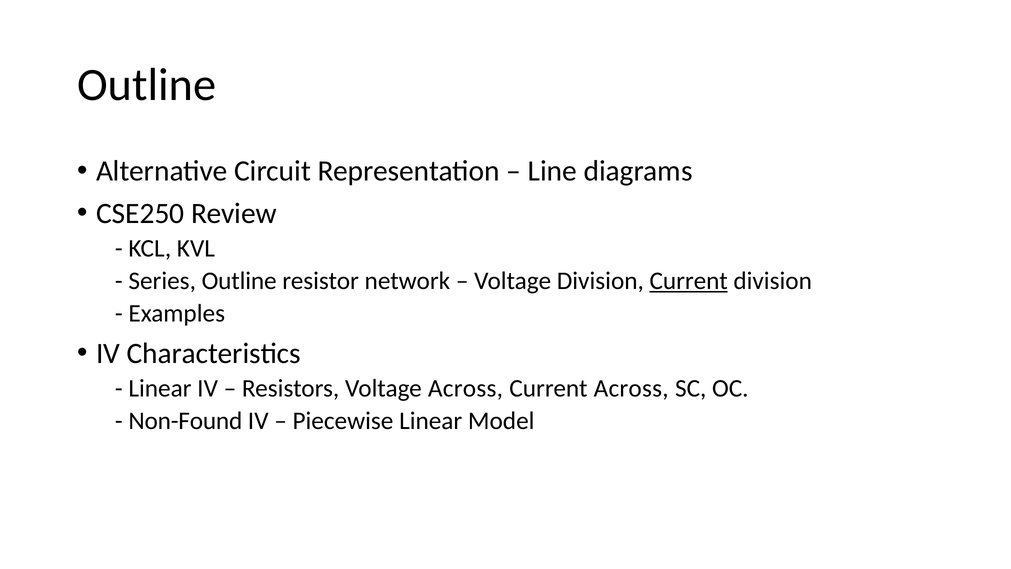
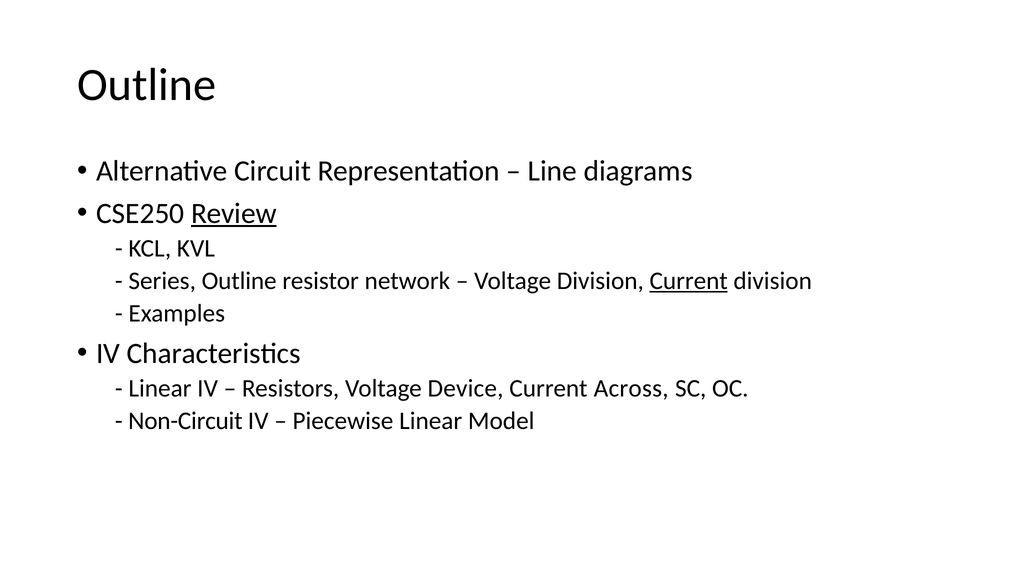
Review underline: none -> present (234, 213)
Voltage Across: Across -> Device (466, 388)
Non-Found: Non-Found -> Non-Circuit (185, 421)
